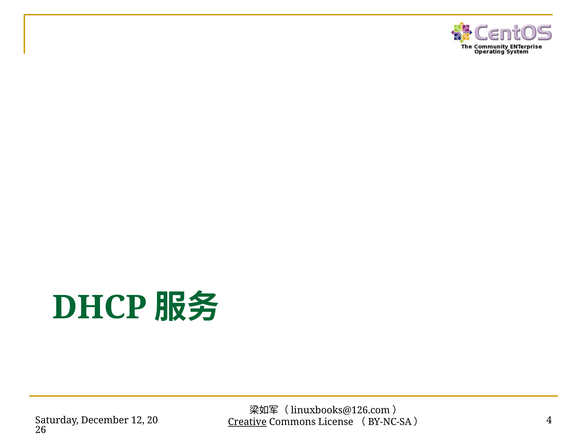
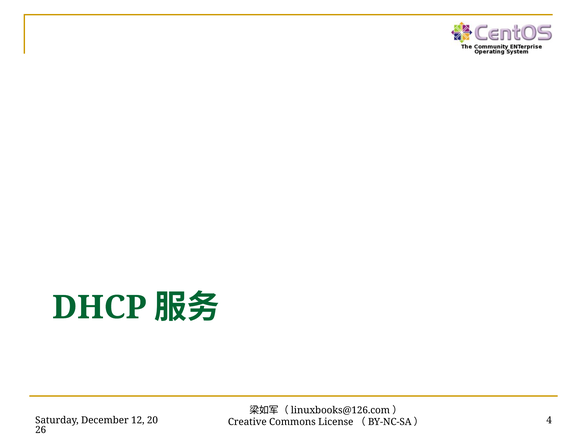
Creative underline: present -> none (247, 422)
